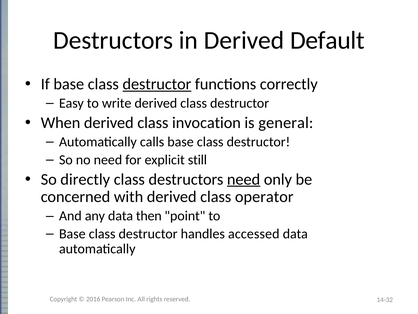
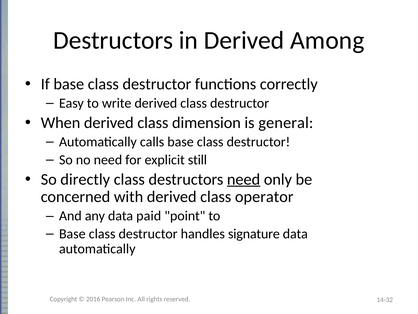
Default: Default -> Among (327, 40)
destructor underline: present -> none (157, 84)
invocation: invocation -> dimension (206, 123)
then: then -> paid (149, 216)
accessed: accessed -> signature (254, 234)
